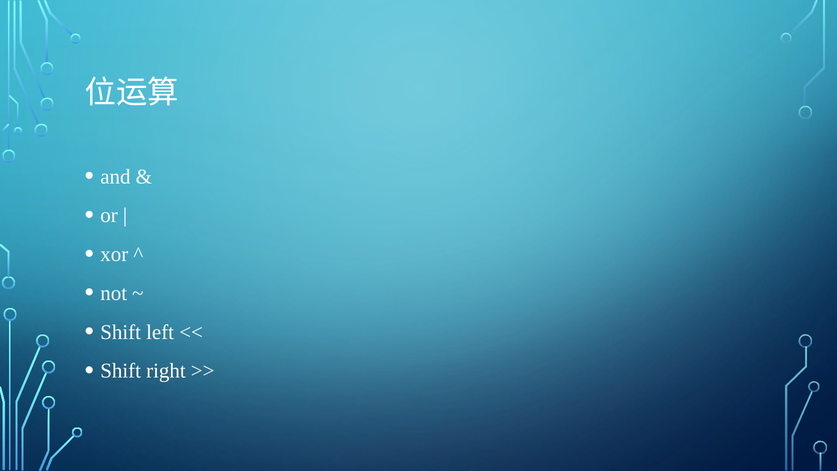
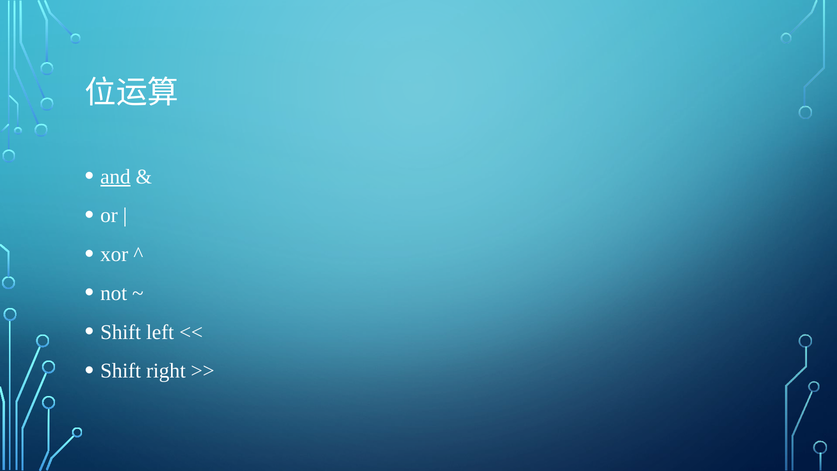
and underline: none -> present (115, 177)
